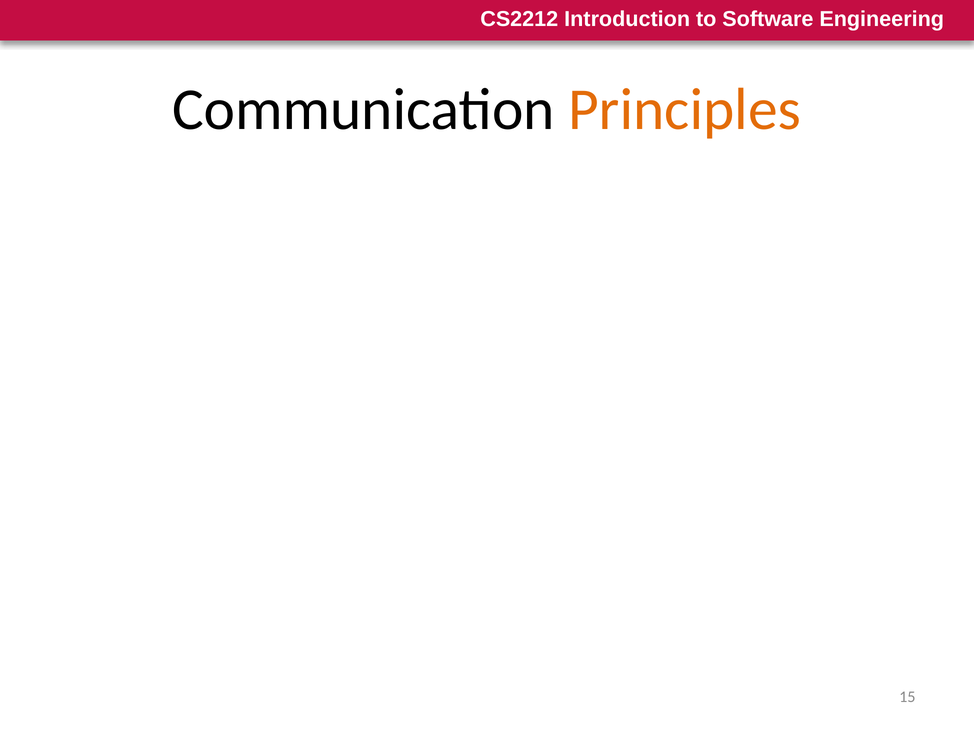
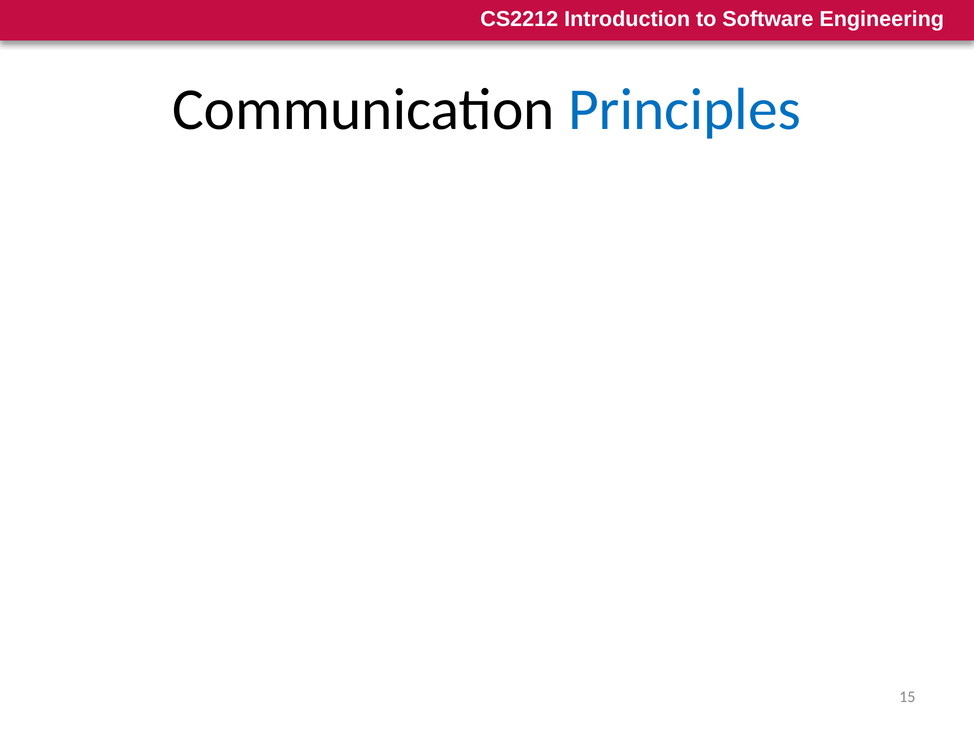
Principles colour: orange -> blue (685, 110)
